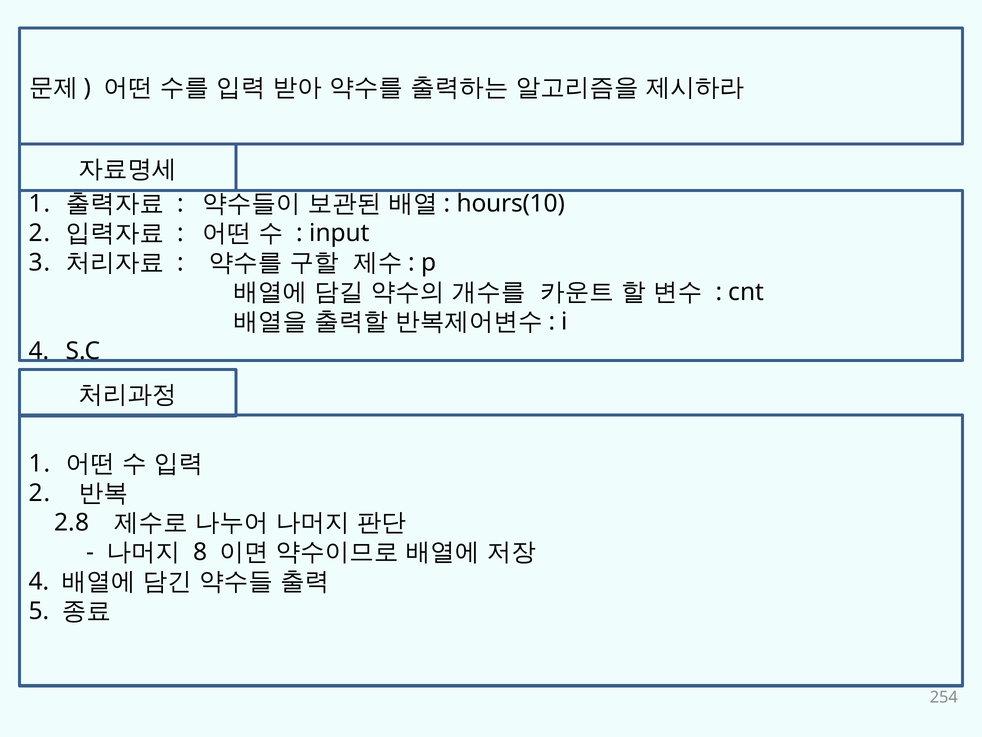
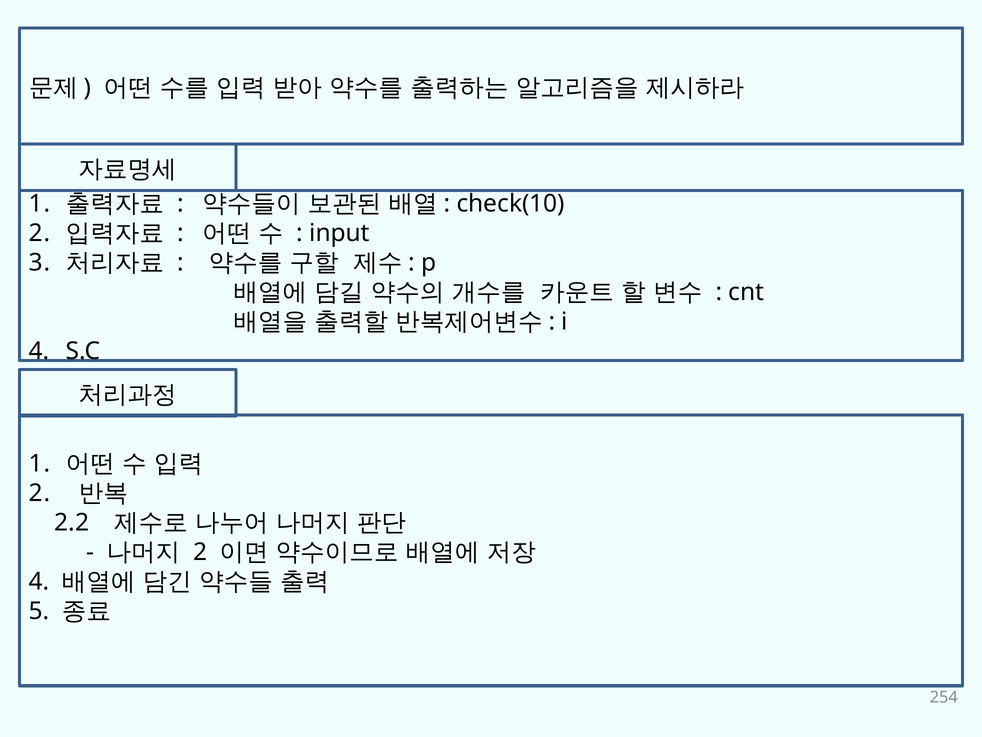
hours(10: hours(10 -> check(10 (511, 203)
2.8: 2.8 -> 2.2 (72, 522)
8: 8 -> 2 (200, 552)
